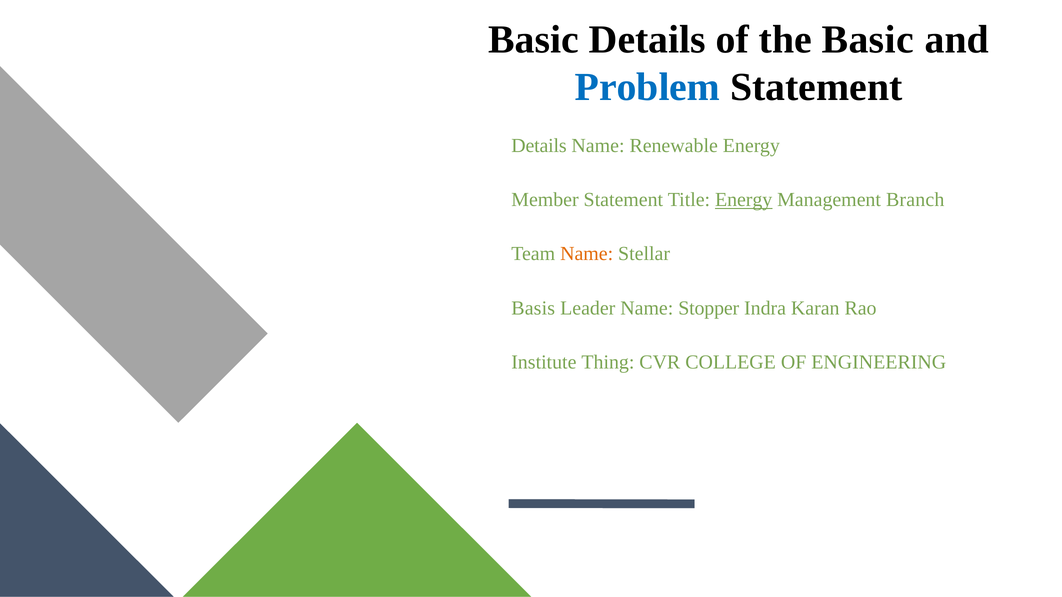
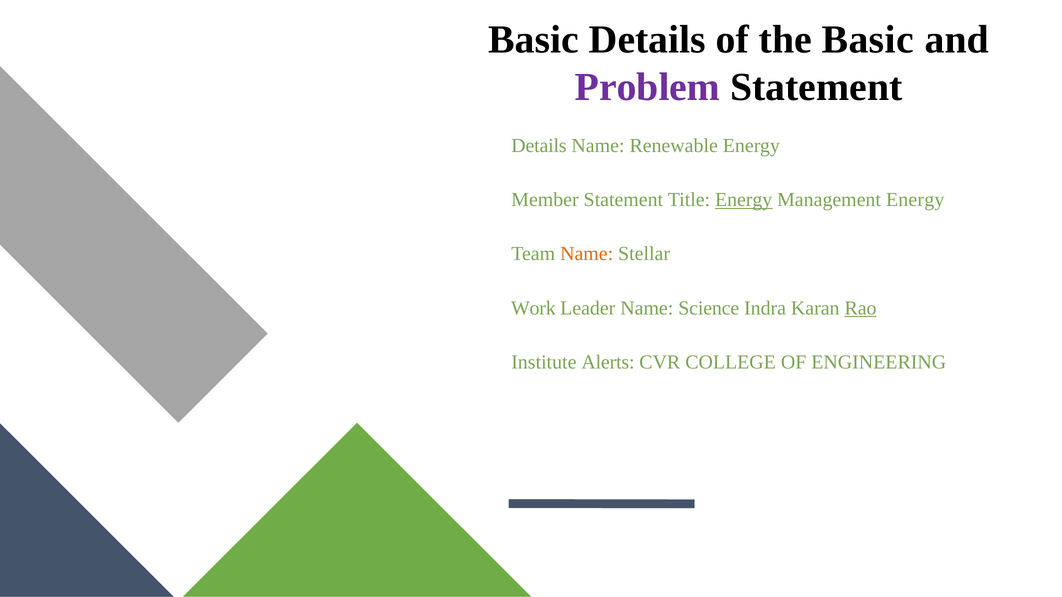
Problem colour: blue -> purple (648, 87)
Management Branch: Branch -> Energy (915, 200)
Basis: Basis -> Work (533, 308)
Stopper: Stopper -> Science (709, 308)
Rao underline: none -> present (861, 308)
Thing: Thing -> Alerts (608, 362)
